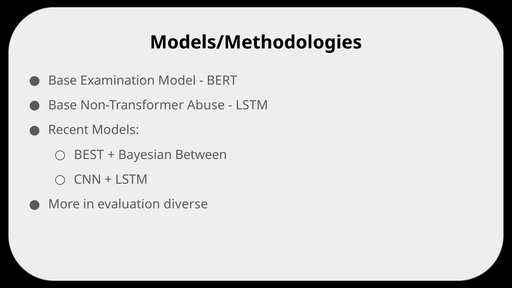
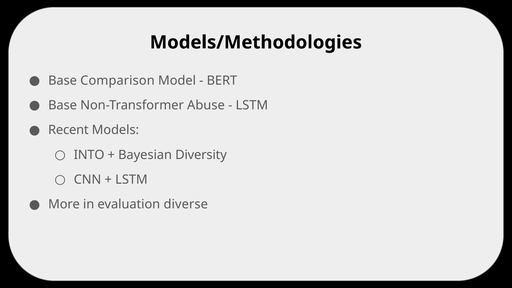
Examination: Examination -> Comparison (118, 81)
BEST: BEST -> INTO (89, 155)
Between: Between -> Diversity (201, 155)
